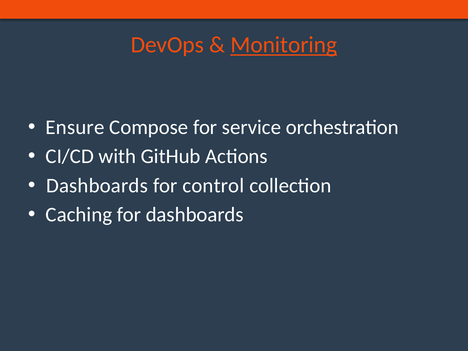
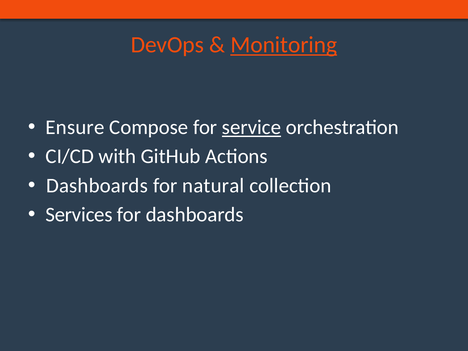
service underline: none -> present (251, 127)
control: control -> natural (213, 186)
Caching: Caching -> Services (79, 215)
